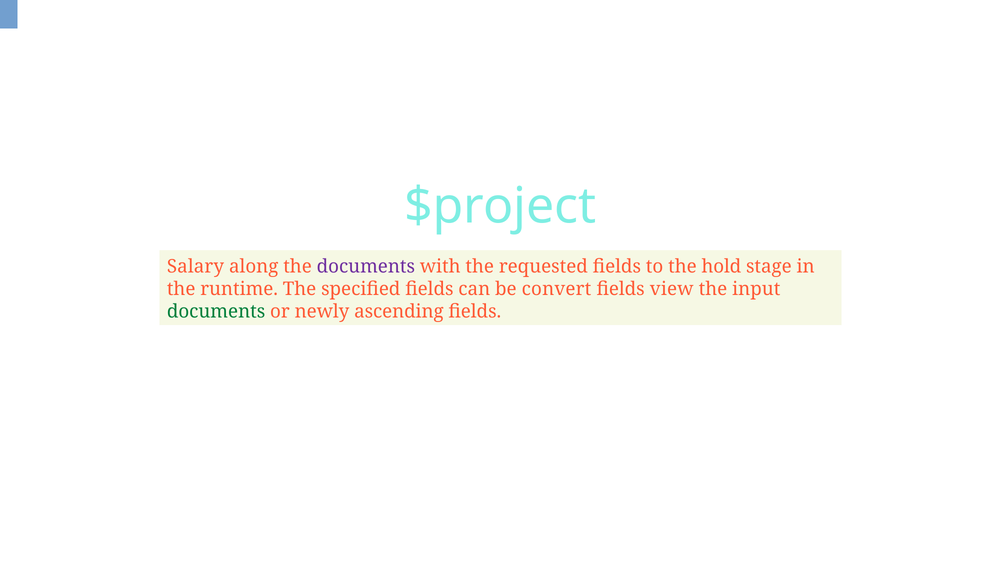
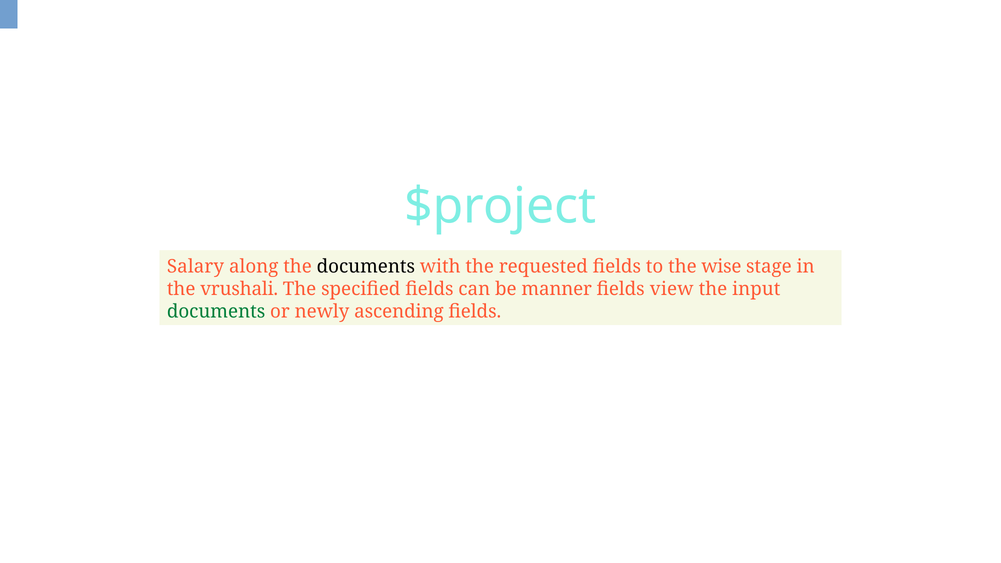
documents colour: purple -> black (366, 266)
hold: hold -> wise (721, 266)
runtime: runtime -> vrushali (239, 289)
convert: convert -> manner (557, 289)
